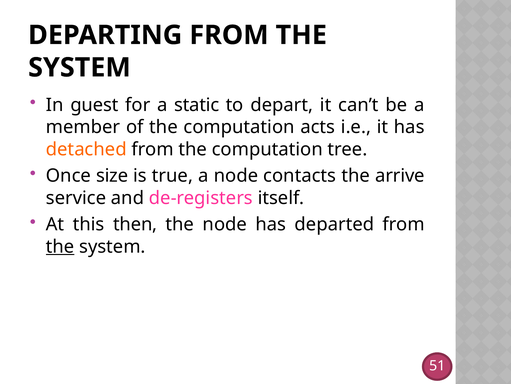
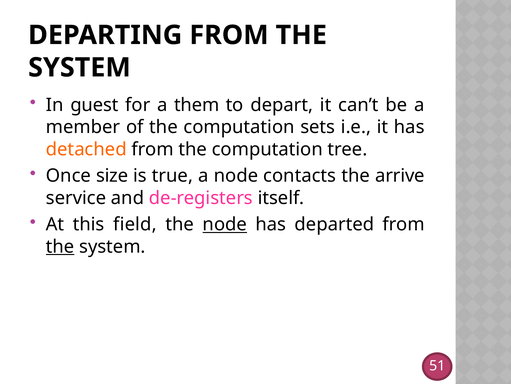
static: static -> them (197, 105)
acts: acts -> sets (318, 127)
then: then -> field (135, 224)
node underline: none -> present (225, 224)
